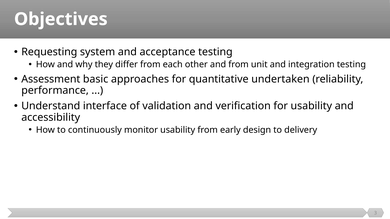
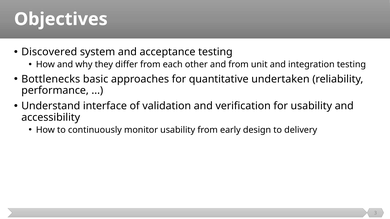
Requesting: Requesting -> Discovered (49, 52)
Assessment: Assessment -> Bottlenecks (51, 79)
